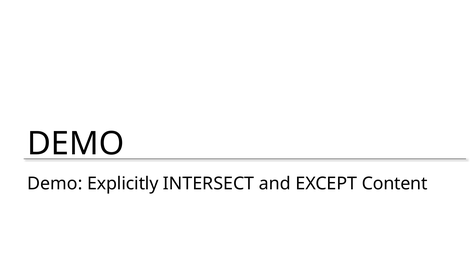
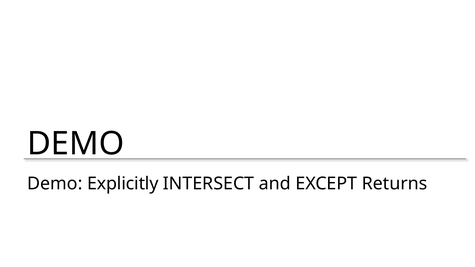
Content: Content -> Returns (395, 184)
